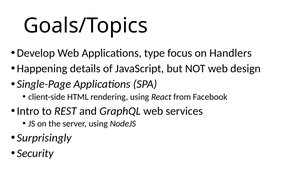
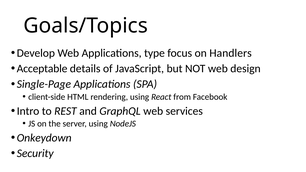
Happening: Happening -> Acceptable (42, 69)
Surprisingly: Surprisingly -> Onkeydown (44, 138)
